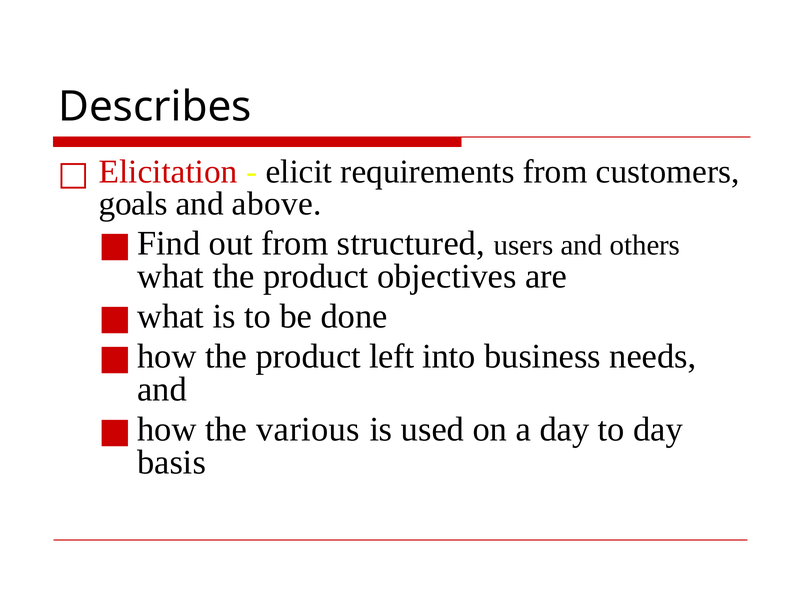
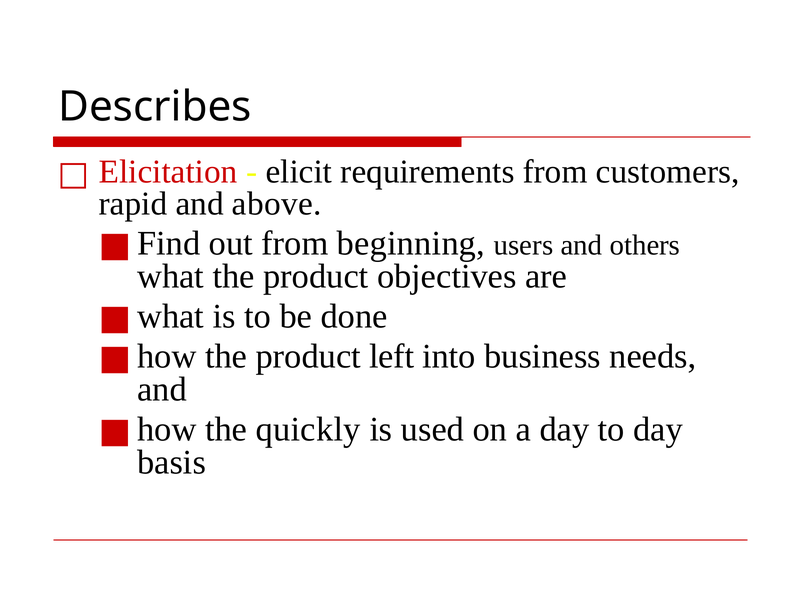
goals: goals -> rapid (133, 204)
structured: structured -> beginning (411, 244)
various: various -> quickly (308, 430)
